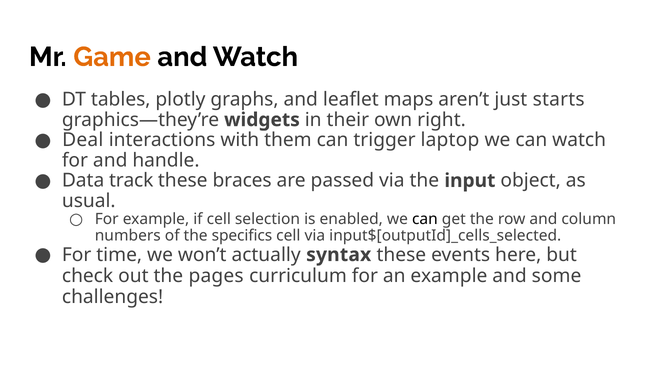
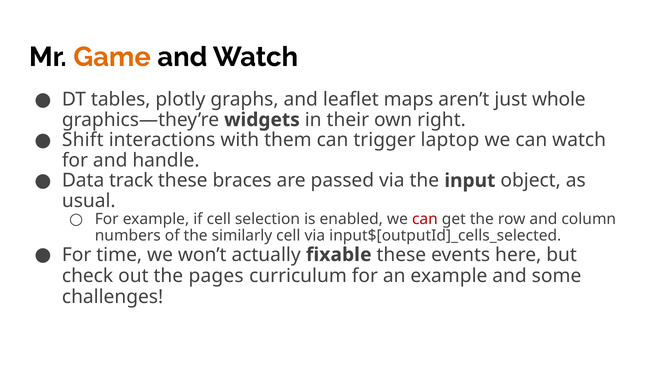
starts: starts -> whole (559, 100)
Deal: Deal -> Shift (83, 140)
can colour: black -> red (425, 219)
specifics: specifics -> similarly (242, 236)
syntax: syntax -> fixable (339, 255)
